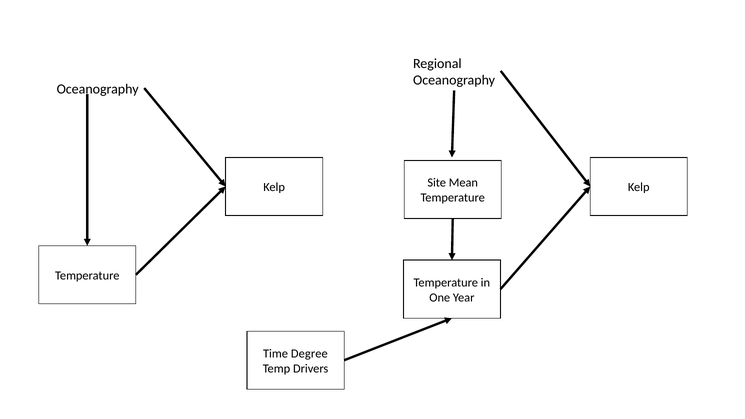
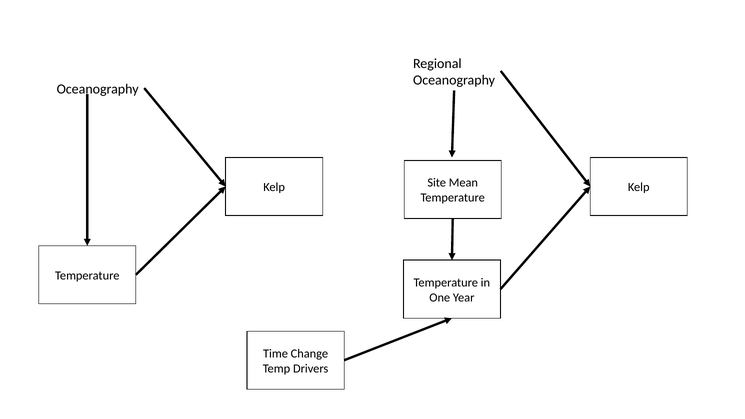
Degree: Degree -> Change (309, 354)
